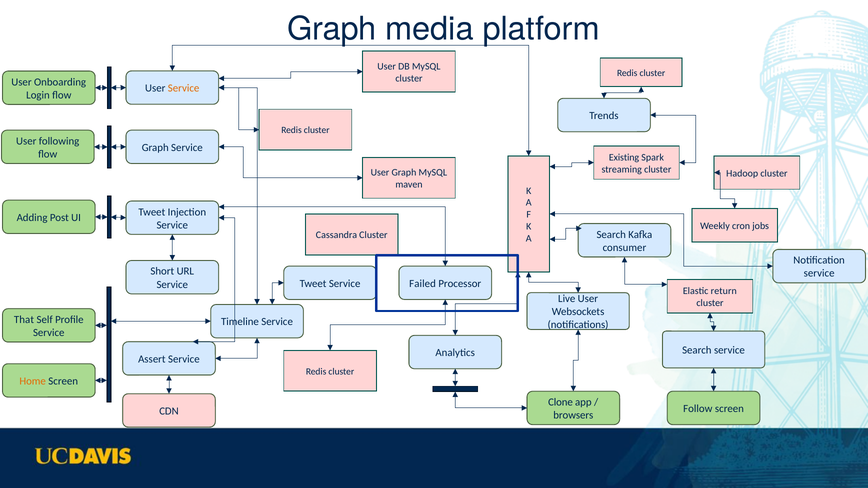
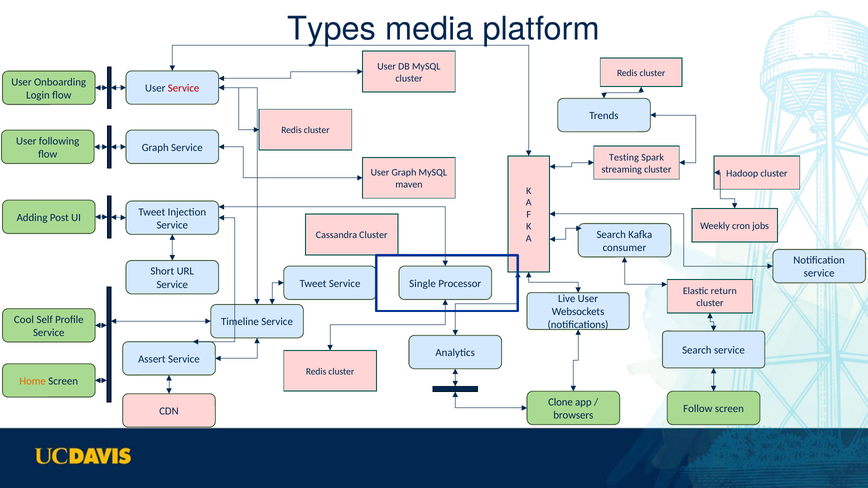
Graph: Graph -> Types (332, 29)
Service colour: orange -> red (184, 88)
Existing: Existing -> Testing (624, 157)
Failed: Failed -> Single (423, 284)
That: That -> Cool (24, 320)
